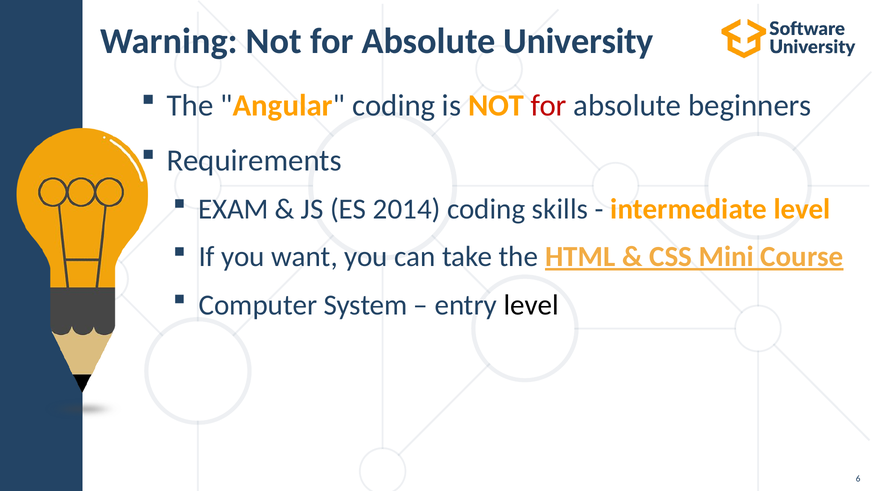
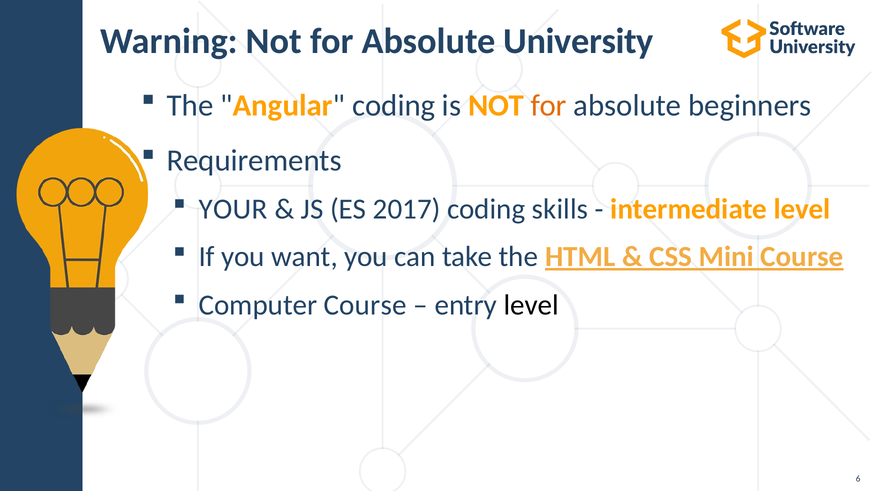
for colour: red -> orange (549, 105)
EXAM: EXAM -> YOUR (233, 209)
2014: 2014 -> 2017 (407, 209)
Computer System: System -> Course (365, 305)
